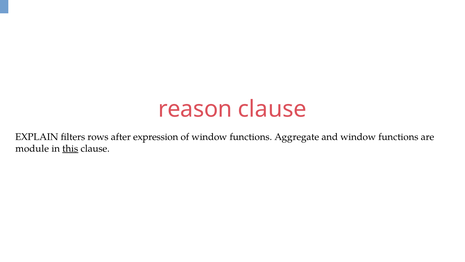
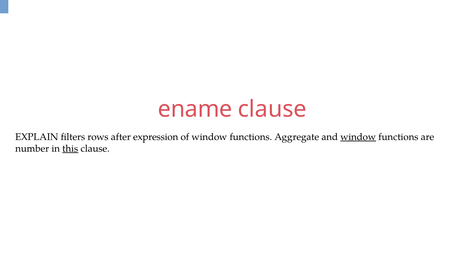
reason: reason -> ename (195, 109)
window underline: none -> present (358, 137)
module: module -> number (32, 148)
